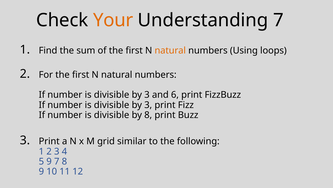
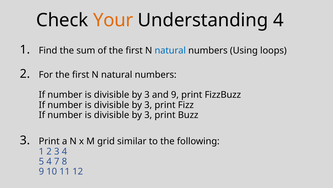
Understanding 7: 7 -> 4 (278, 20)
natural colour: orange -> blue (170, 50)
and 6: 6 -> 9 (175, 95)
8: 8 -> 3 (148, 115)
5 9: 9 -> 4 (49, 161)
